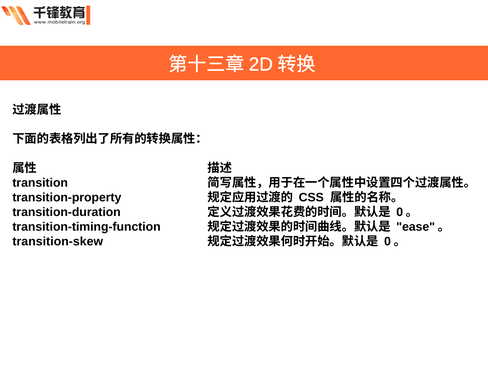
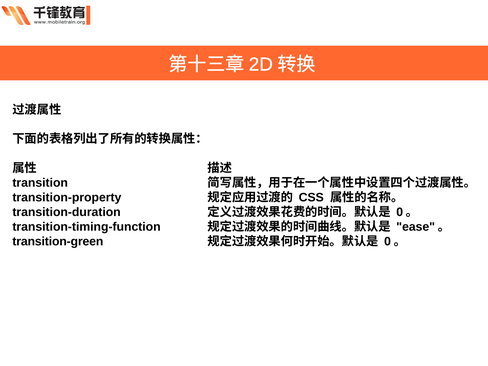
transition-skew: transition-skew -> transition-green (58, 241)
